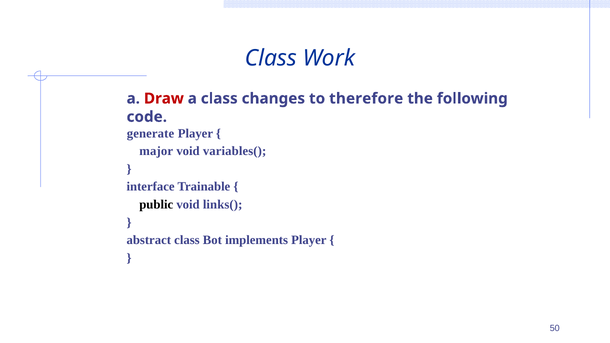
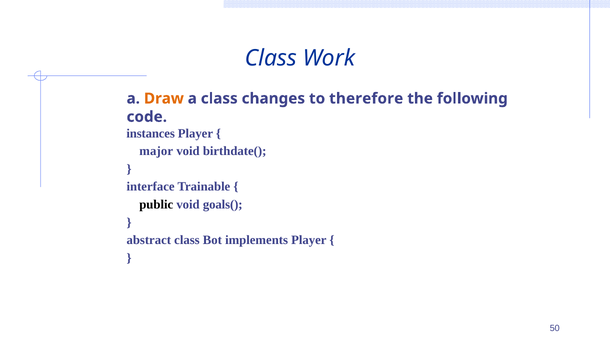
Draw colour: red -> orange (164, 99)
generate: generate -> instances (151, 133)
variables(: variables( -> birthdate( (235, 151)
links(: links( -> goals( (223, 205)
